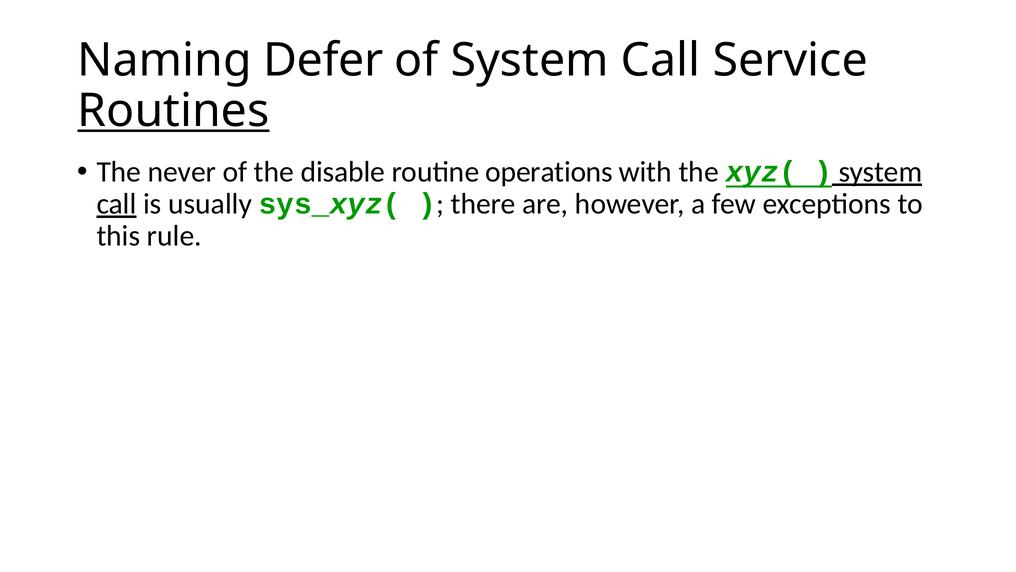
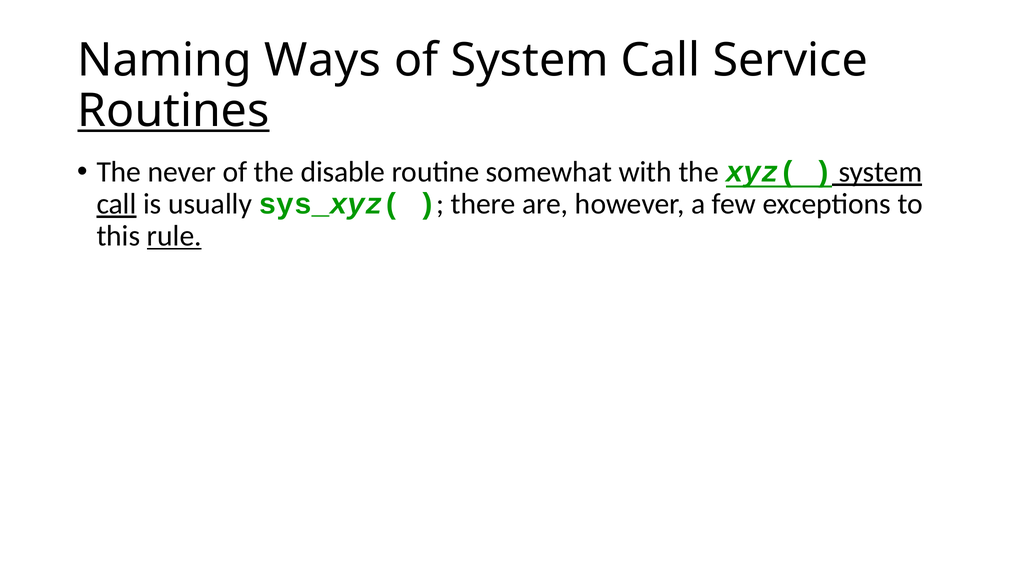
Defer: Defer -> Ways (323, 60)
operations: operations -> somewhat (549, 172)
rule underline: none -> present (174, 236)
